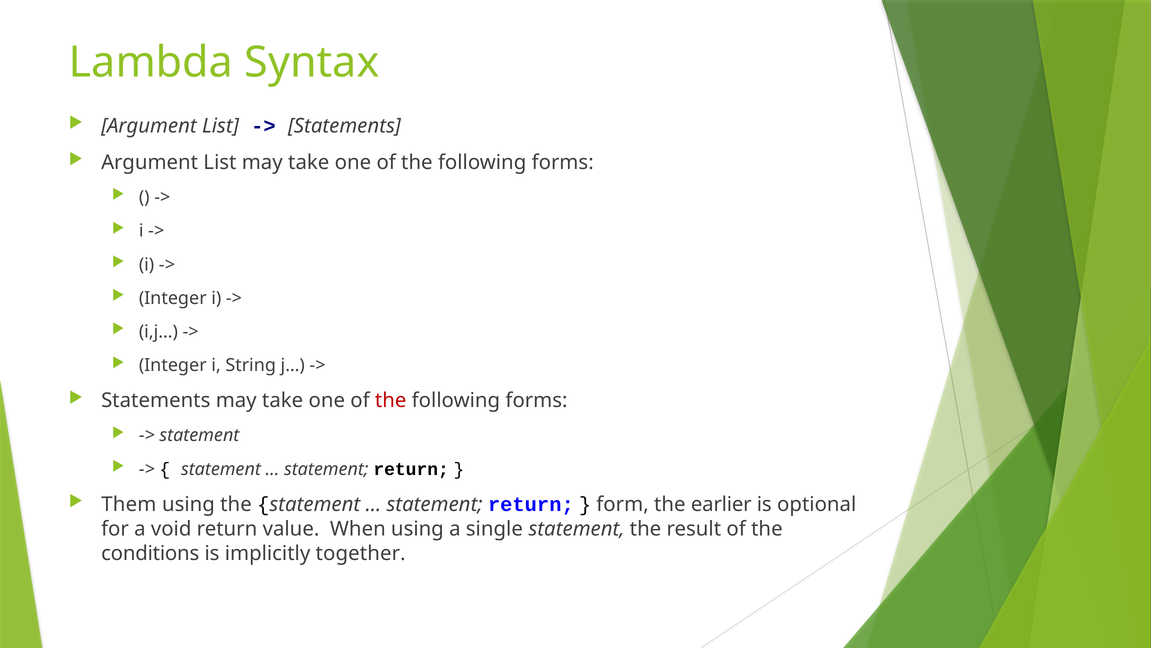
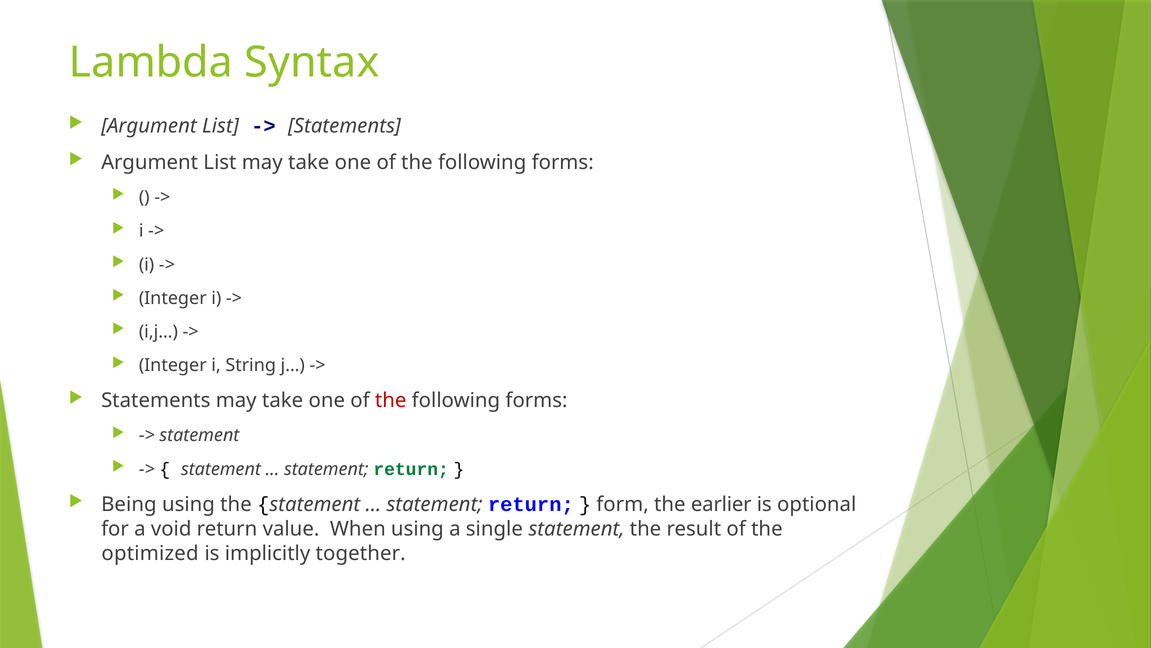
return colour: black -> green (411, 469)
Them: Them -> Being (129, 504)
conditions: conditions -> optimized (150, 553)
